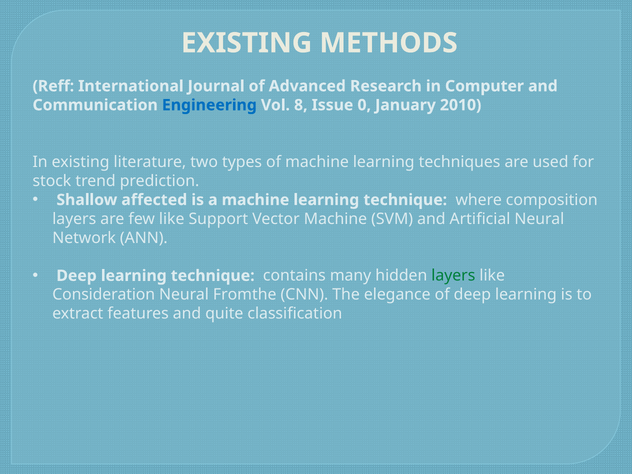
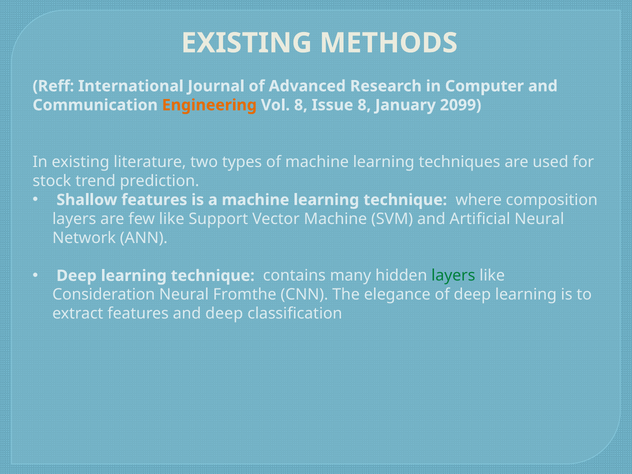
Engineering colour: blue -> orange (209, 105)
Issue 0: 0 -> 8 (364, 105)
2010: 2010 -> 2099 (461, 105)
Shallow affected: affected -> features (154, 200)
and quite: quite -> deep (224, 314)
